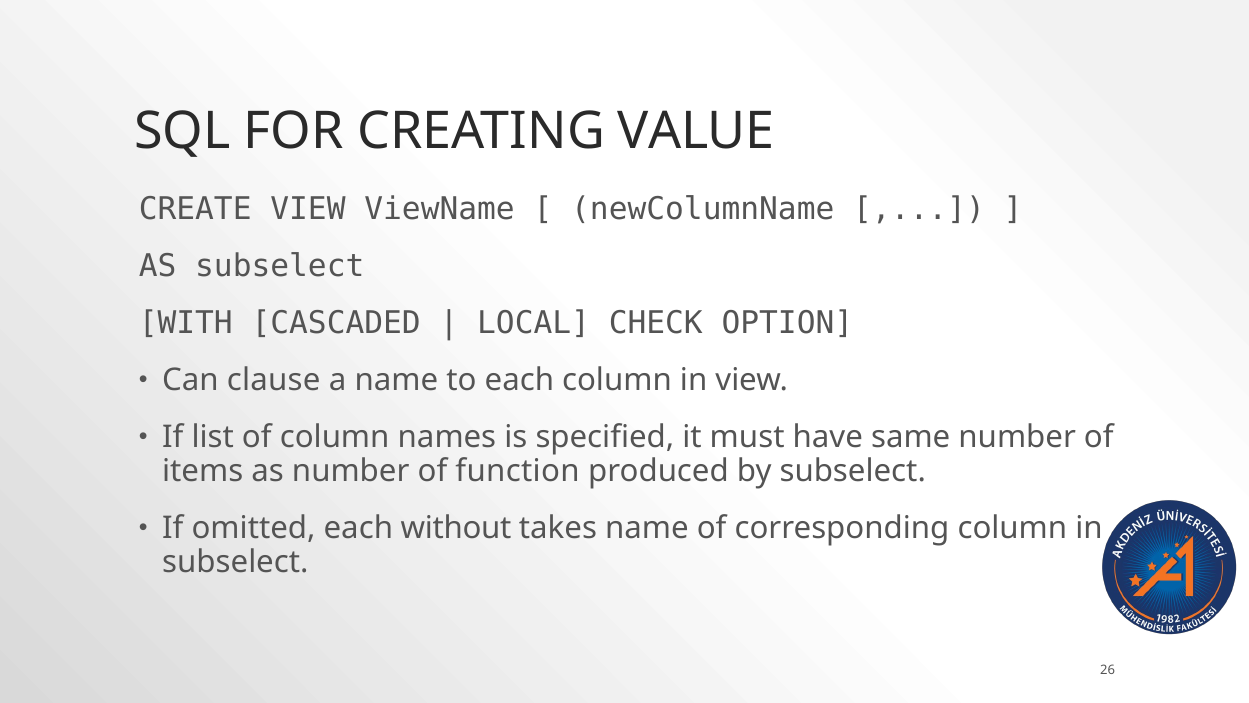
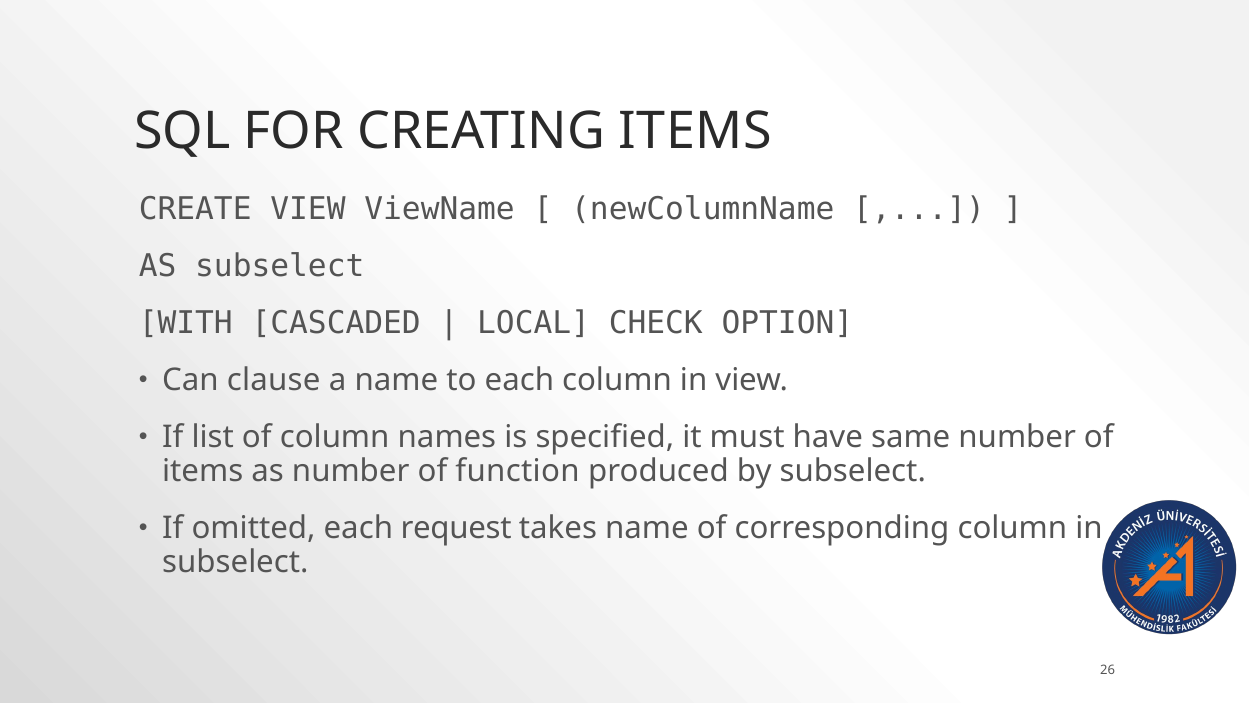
CREATING VALUE: VALUE -> ITEMS (695, 131)
without: without -> request (456, 528)
